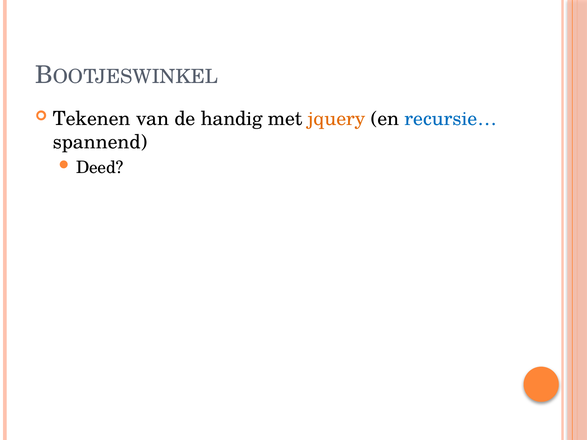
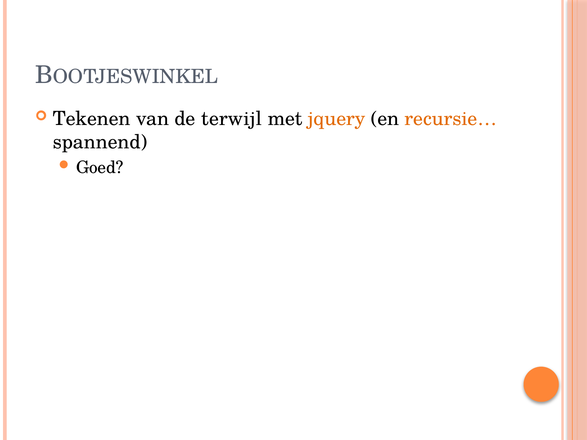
handig: handig -> terwijl (232, 119)
recursie… colour: blue -> orange (451, 119)
Deed: Deed -> Goed (100, 167)
